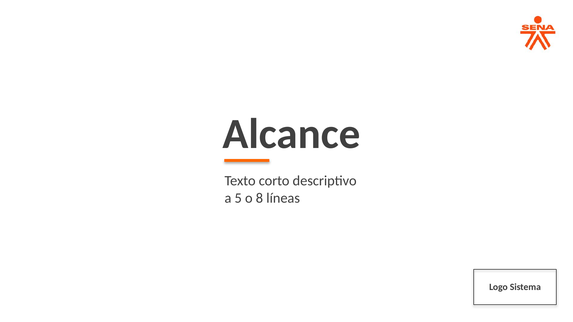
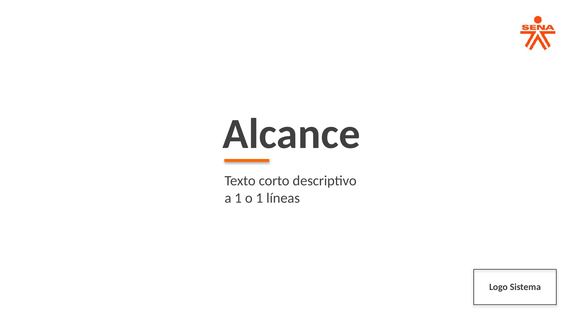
a 5: 5 -> 1 (238, 198)
o 8: 8 -> 1 (259, 198)
